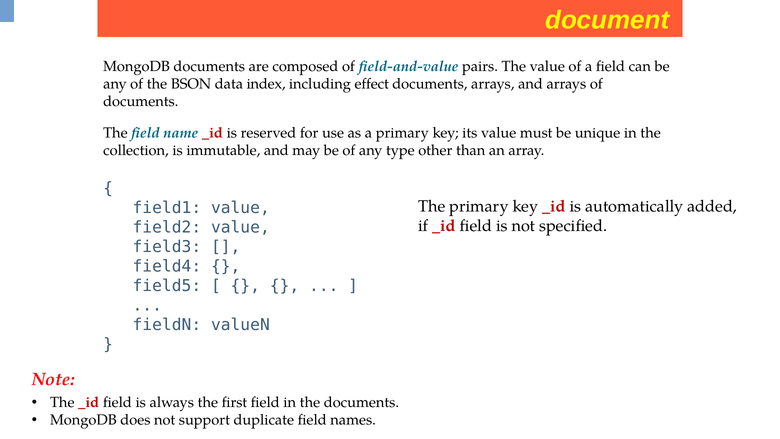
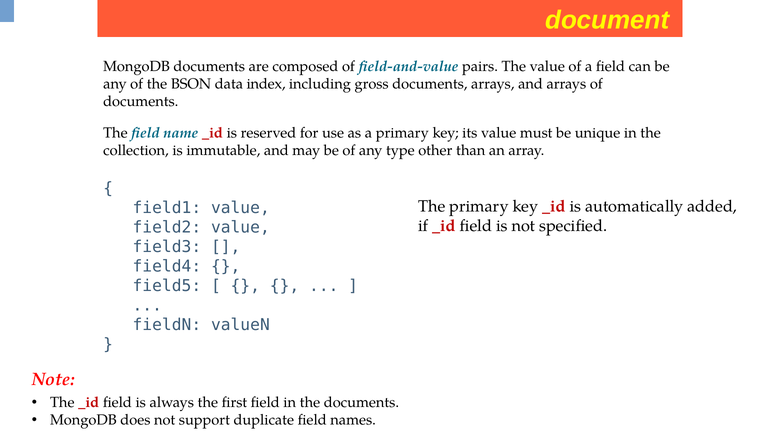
effect: effect -> gross (372, 84)
